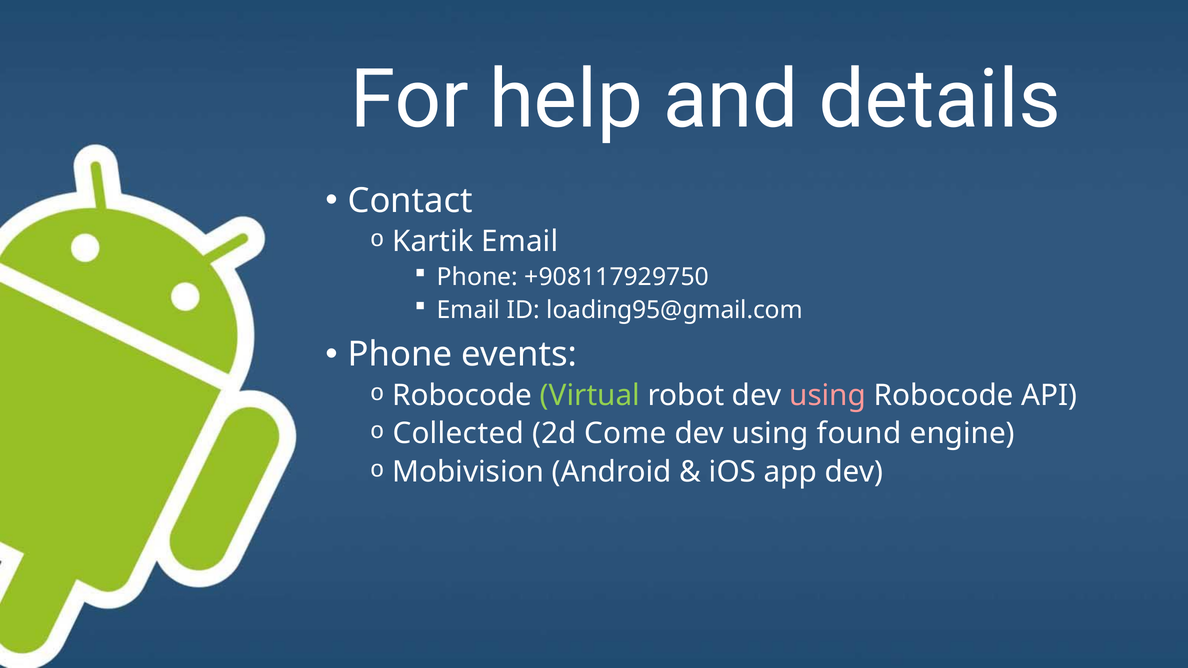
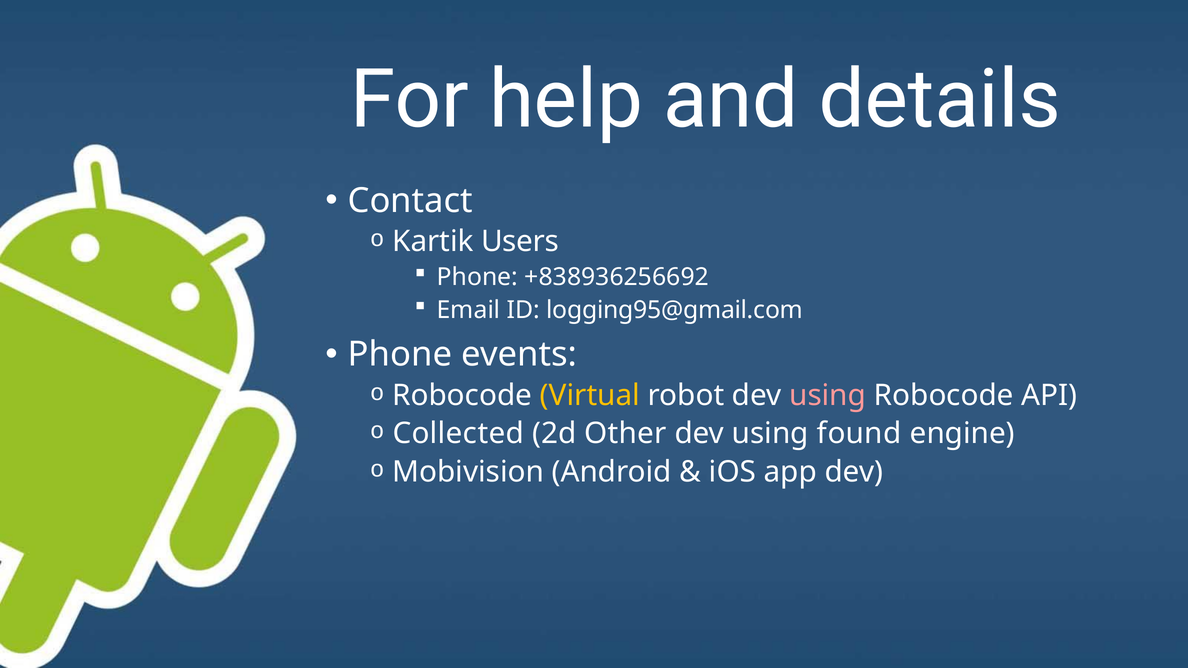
Kartik Email: Email -> Users (520, 242)
+908117929750: +908117929750 -> +838936256692 (617, 277)
loading95@gmail.com: loading95@gmail.com -> logging95@gmail.com (675, 310)
Virtual colour: light green -> yellow (590, 396)
Come: Come -> Other (625, 434)
